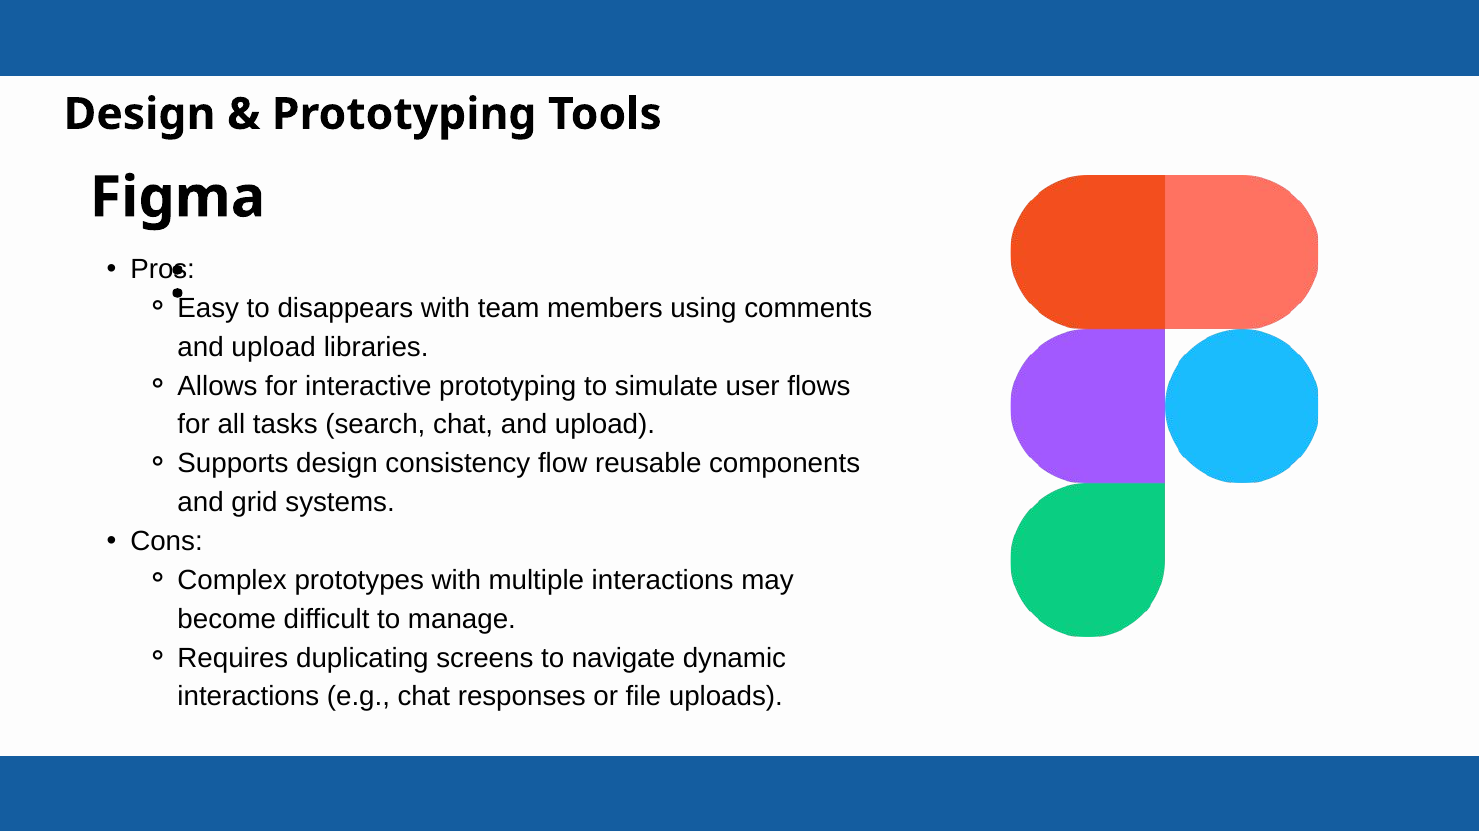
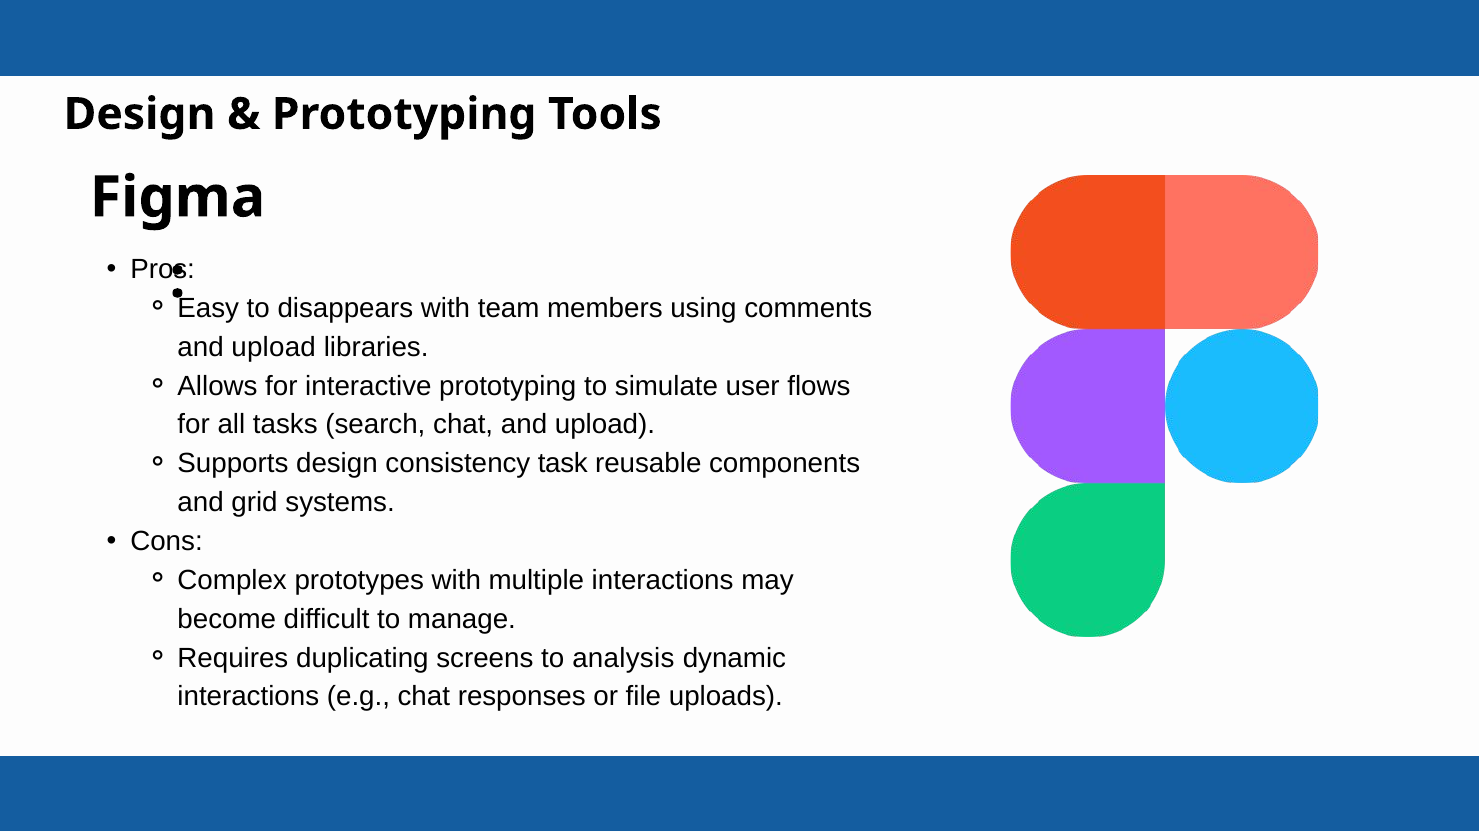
flow: flow -> task (563, 464)
navigate: navigate -> analysis (623, 658)
